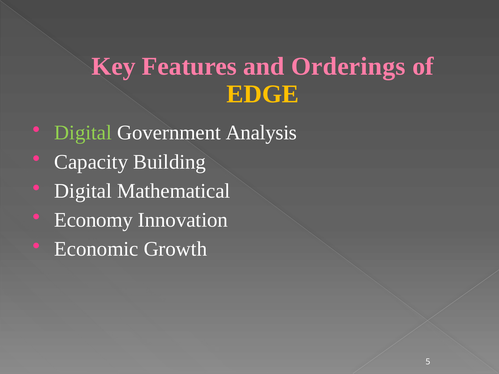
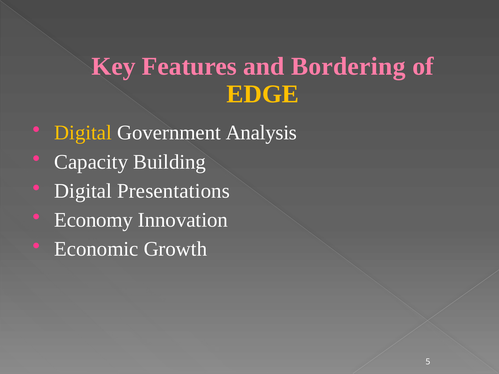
Orderings: Orderings -> Bordering (348, 66)
Digital colour: light green -> yellow (83, 133)
Mathematical: Mathematical -> Presentations (174, 191)
